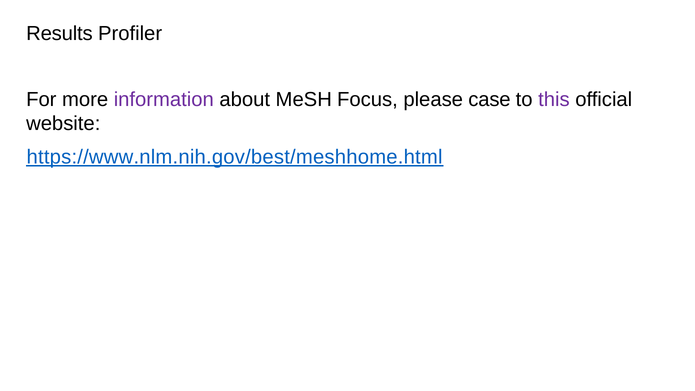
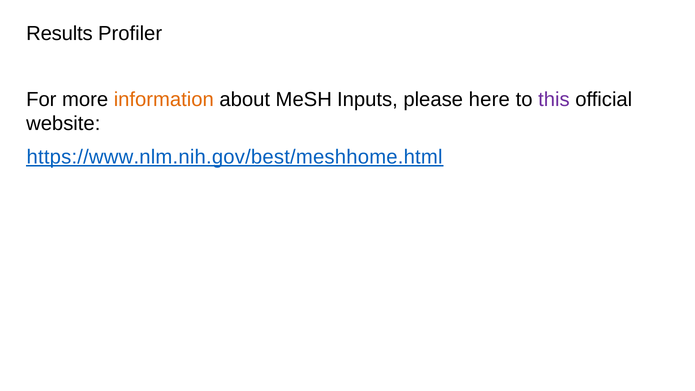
information colour: purple -> orange (164, 99)
Focus: Focus -> Inputs (367, 99)
case: case -> here (489, 99)
